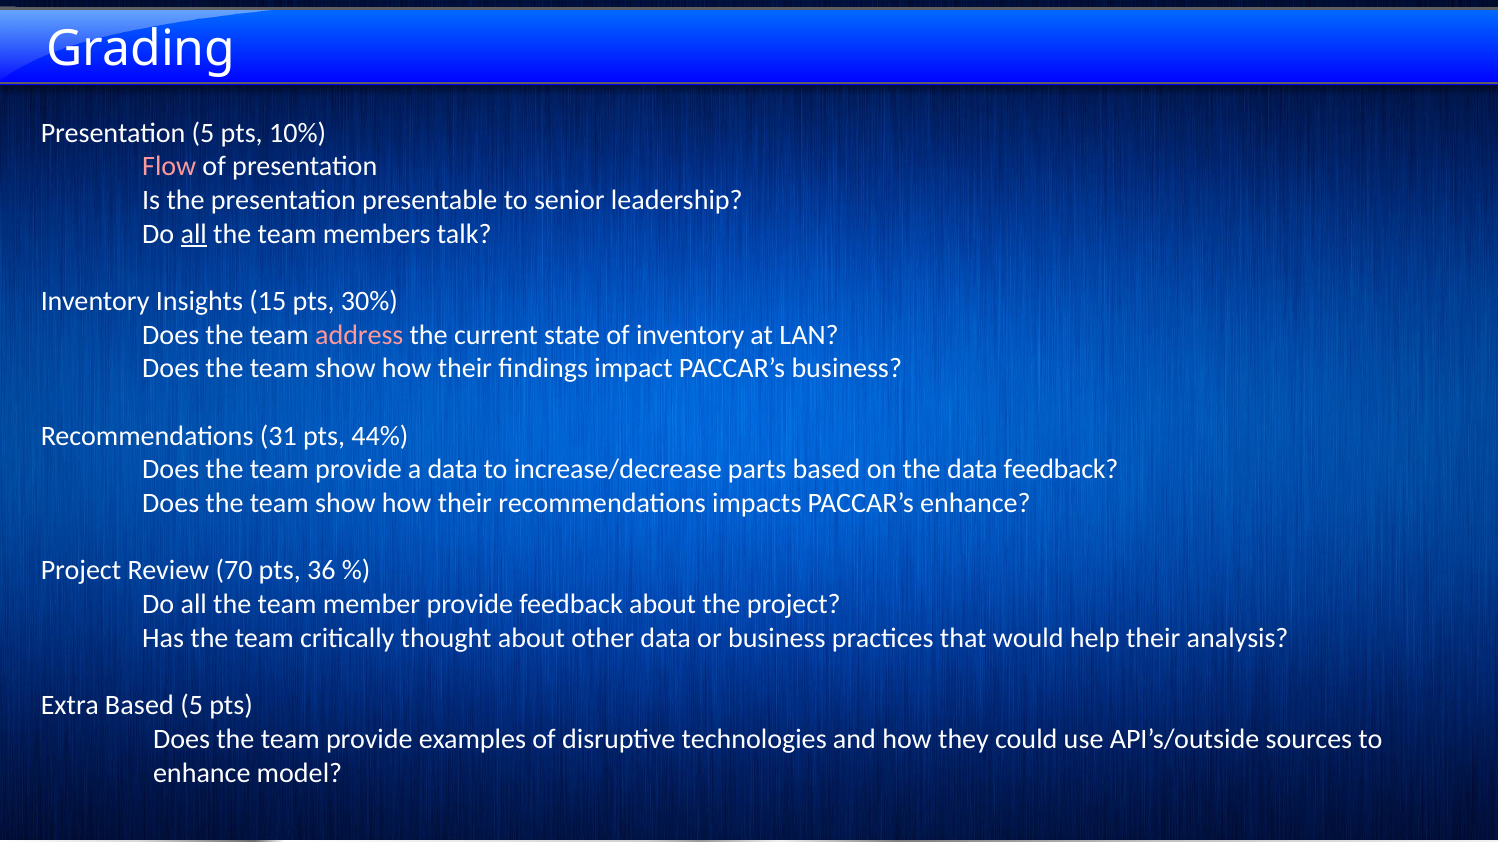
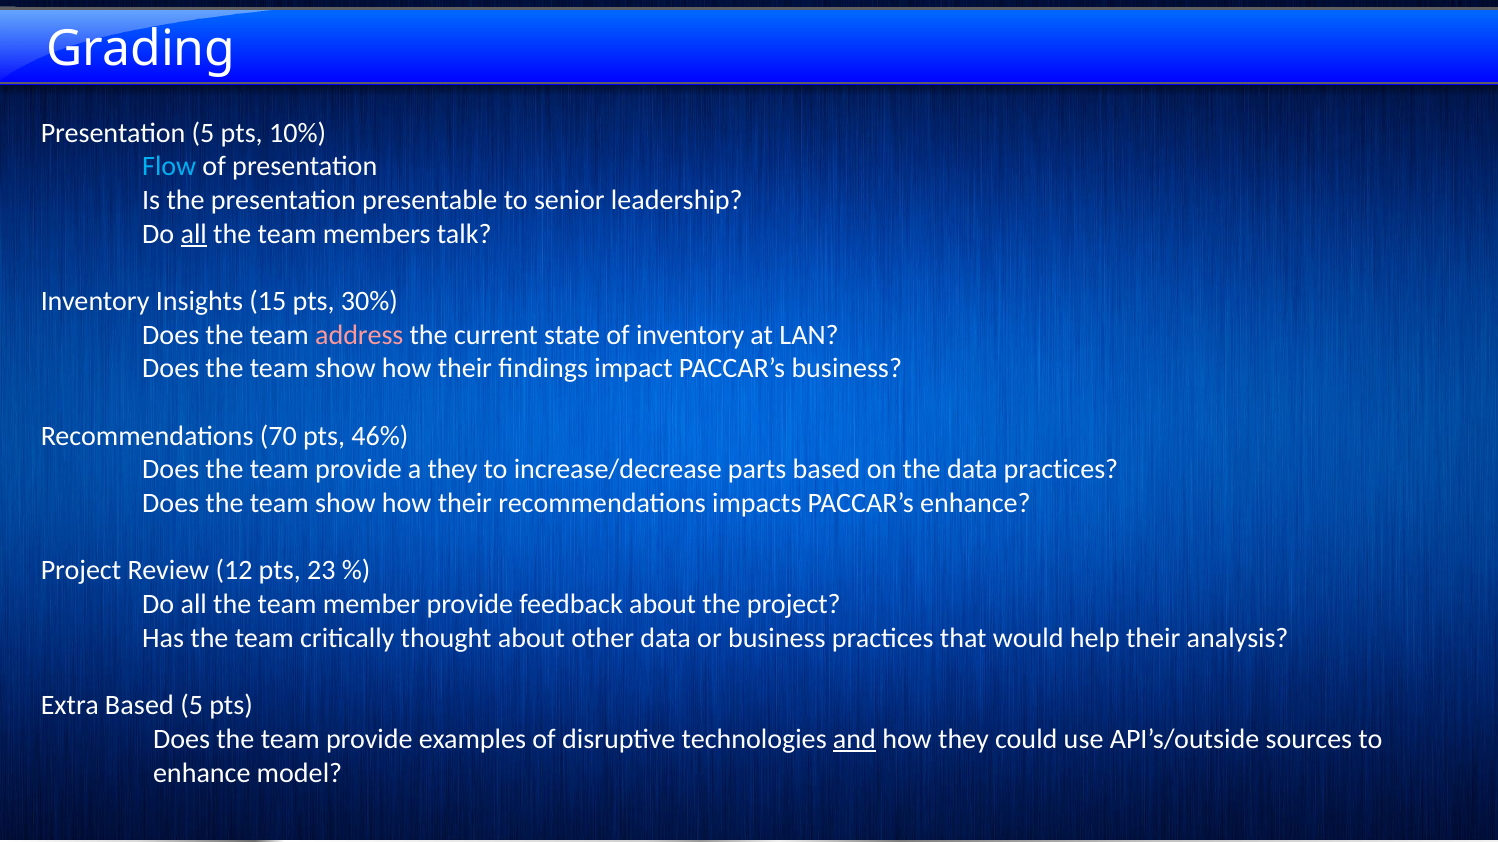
Flow colour: pink -> light blue (169, 167)
31: 31 -> 70 (278, 436)
44%: 44% -> 46% (380, 436)
a data: data -> they (453, 470)
data feedback: feedback -> practices (1061, 470)
70: 70 -> 12 (234, 571)
36: 36 -> 23 (321, 571)
and underline: none -> present (854, 740)
